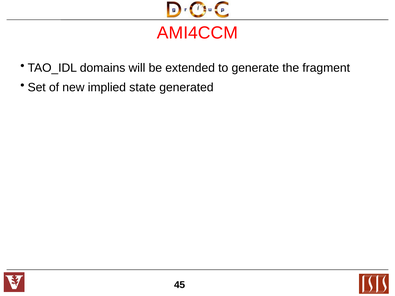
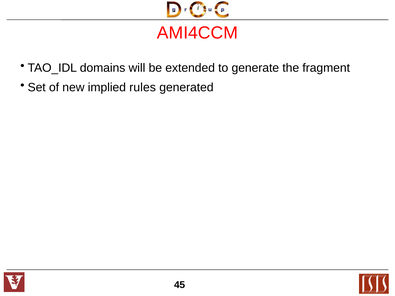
state: state -> rules (143, 87)
